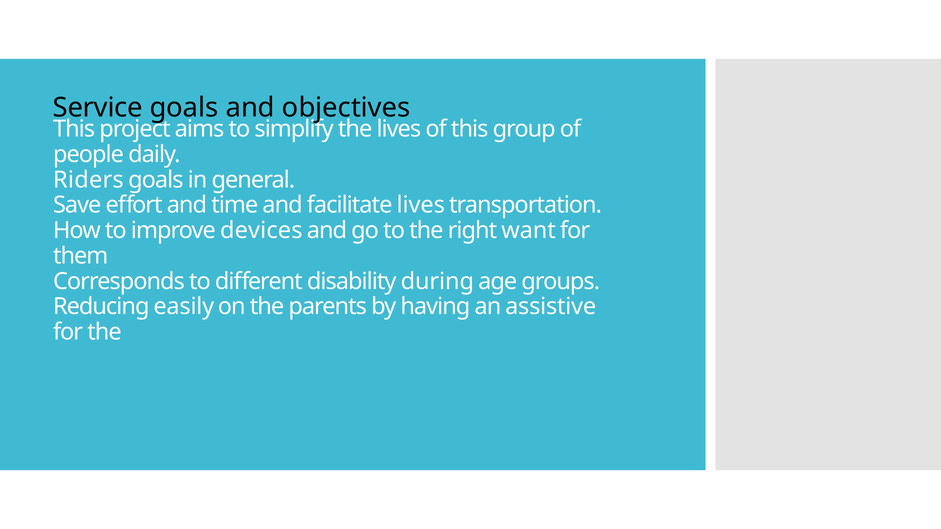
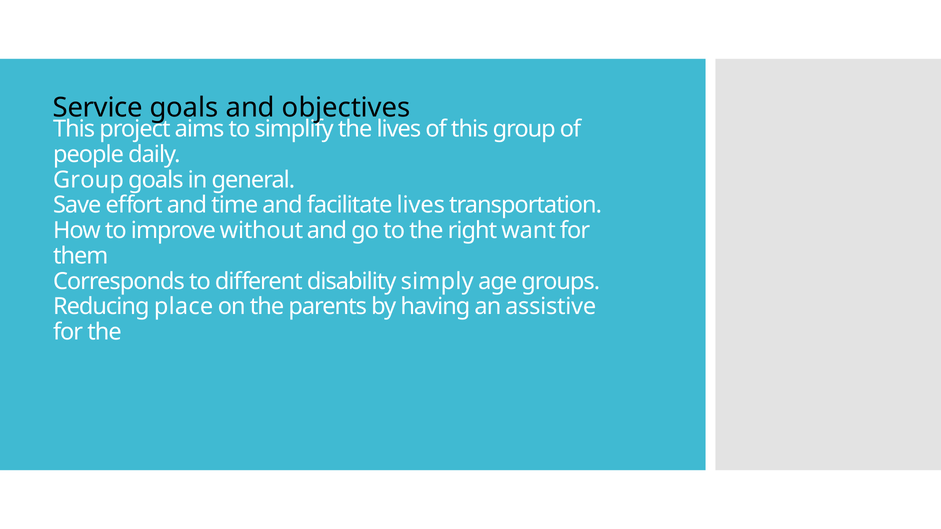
Riders: Riders -> Group (88, 180)
devices: devices -> without (261, 231)
during: during -> simply (437, 281)
easily: easily -> place (184, 307)
